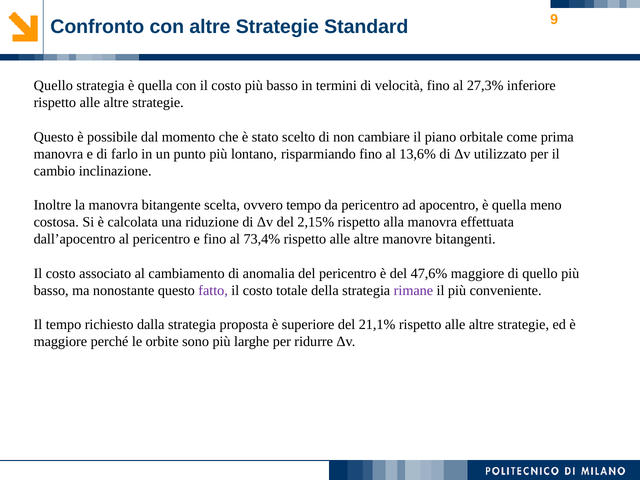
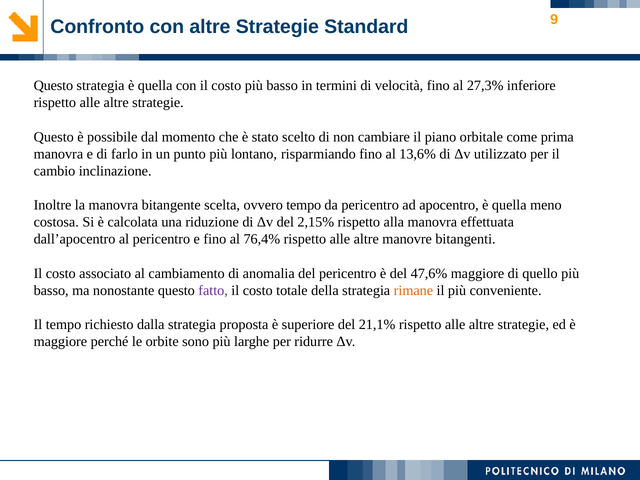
Quello: Quello -> Questo (53, 86)
73,4%: 73,4% -> 76,4% (262, 239)
rimane colour: purple -> orange (413, 290)
